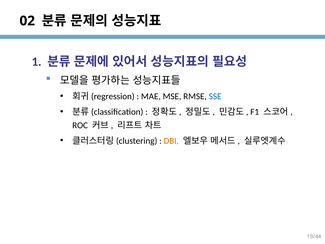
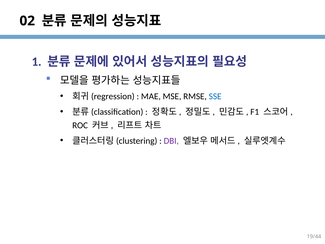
DBI colour: orange -> purple (171, 141)
